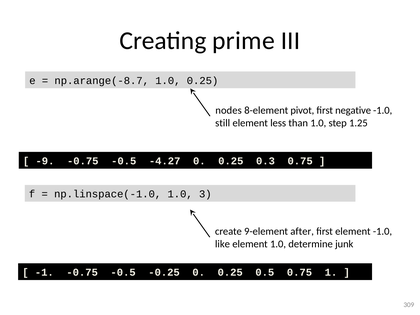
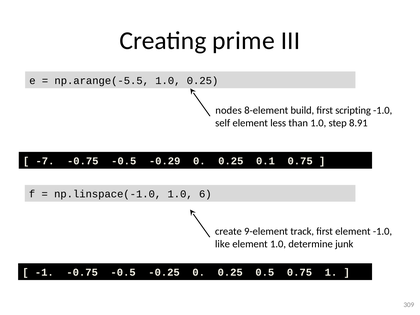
np.arange(-8.7: np.arange(-8.7 -> np.arange(-5.5 (102, 81)
pivot: pivot -> build (302, 110)
negative: negative -> scripting (353, 110)
still: still -> self (223, 123)
1.25: 1.25 -> 8.91 (358, 123)
-9: -9 -> -7 (45, 161)
-4.27: -4.27 -> -0.29 (165, 161)
0.3: 0.3 -> 0.1 (265, 161)
3: 3 -> 6 (205, 194)
after: after -> track (302, 231)
